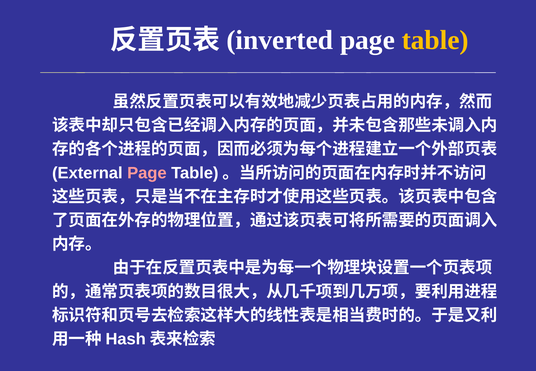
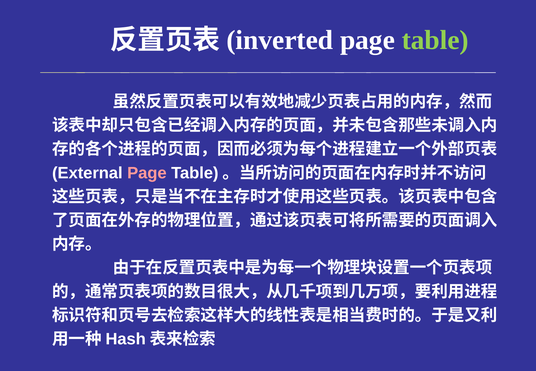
table colour: yellow -> light green (435, 40)
